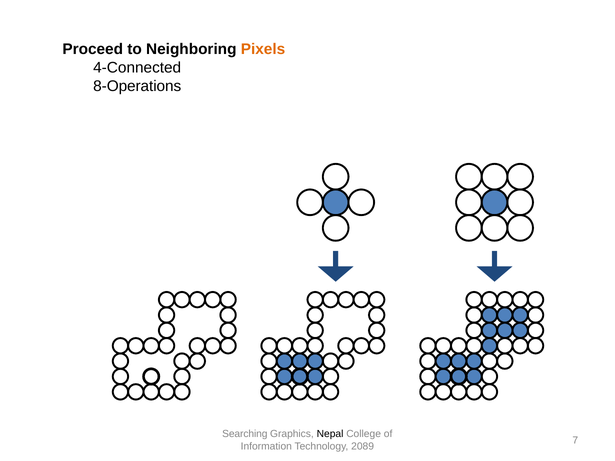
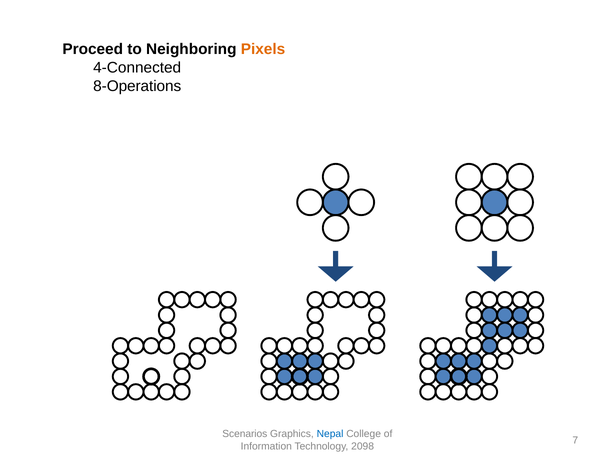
Searching: Searching -> Scenarios (245, 434)
Nepal colour: black -> blue (330, 434)
2089: 2089 -> 2098 (363, 447)
